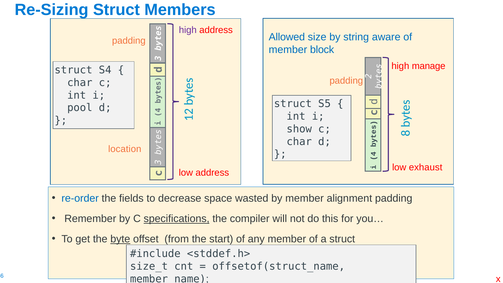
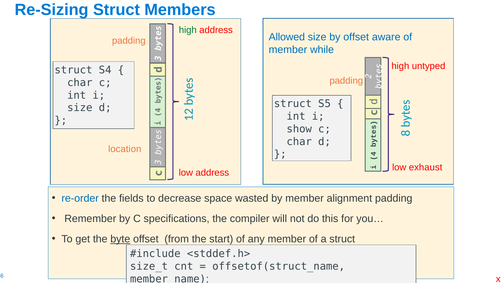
high colour: purple -> green (188, 30)
by string: string -> offset (356, 37)
block: block -> while (322, 50)
manage: manage -> untyped (429, 66)
pool: pool -> size (80, 108)
specifications underline: present -> none (177, 219)
